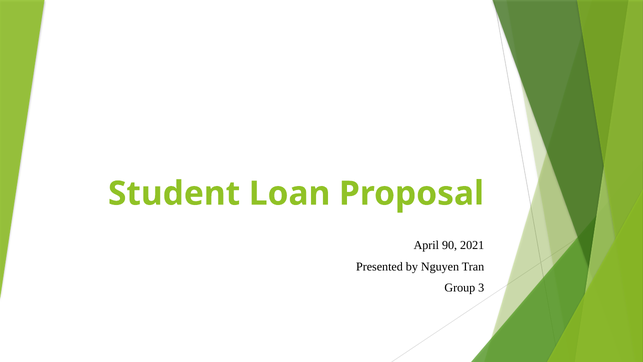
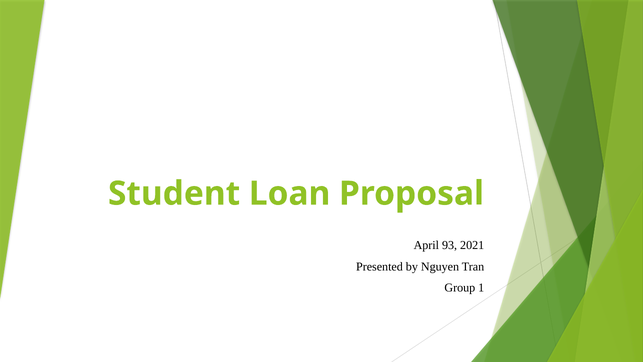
90: 90 -> 93 (450, 245)
3: 3 -> 1 (481, 288)
